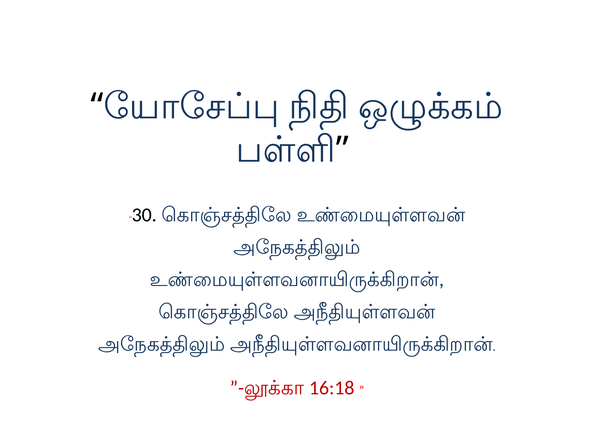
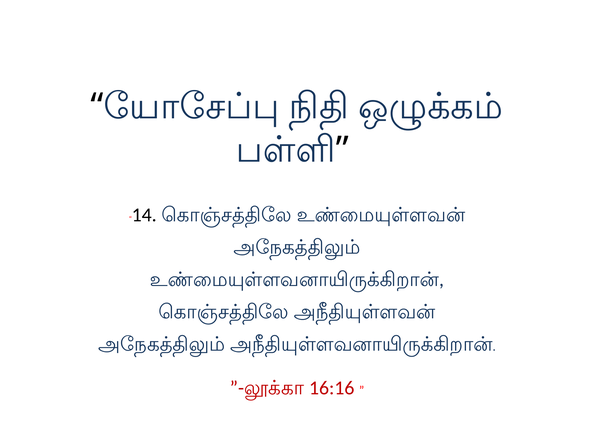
30: 30 -> 14 (144, 215)
16:18: 16:18 -> 16:16 (332, 388)
